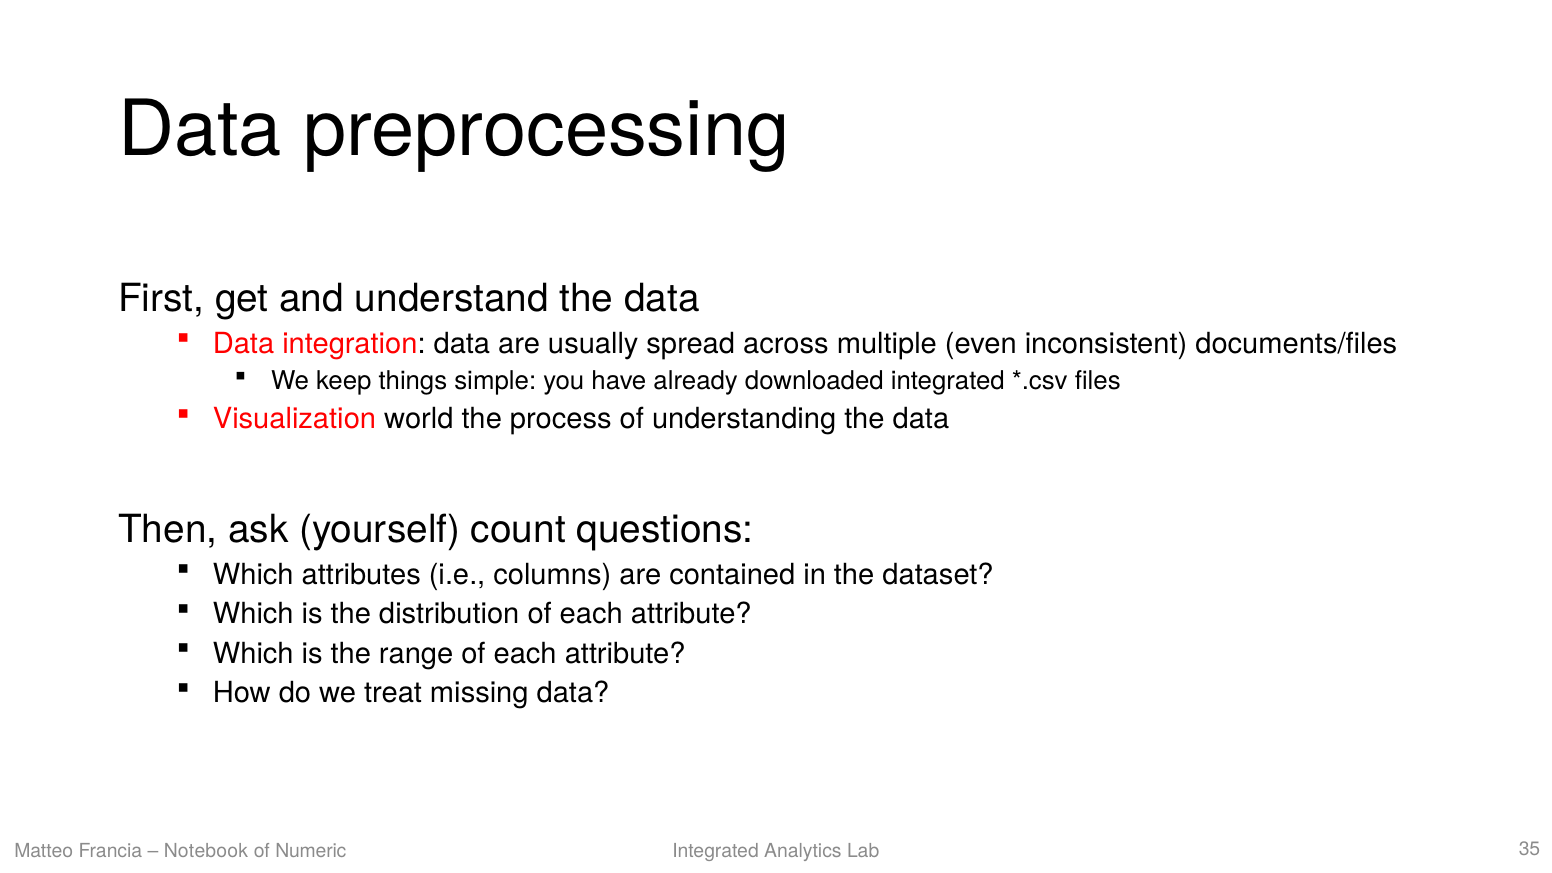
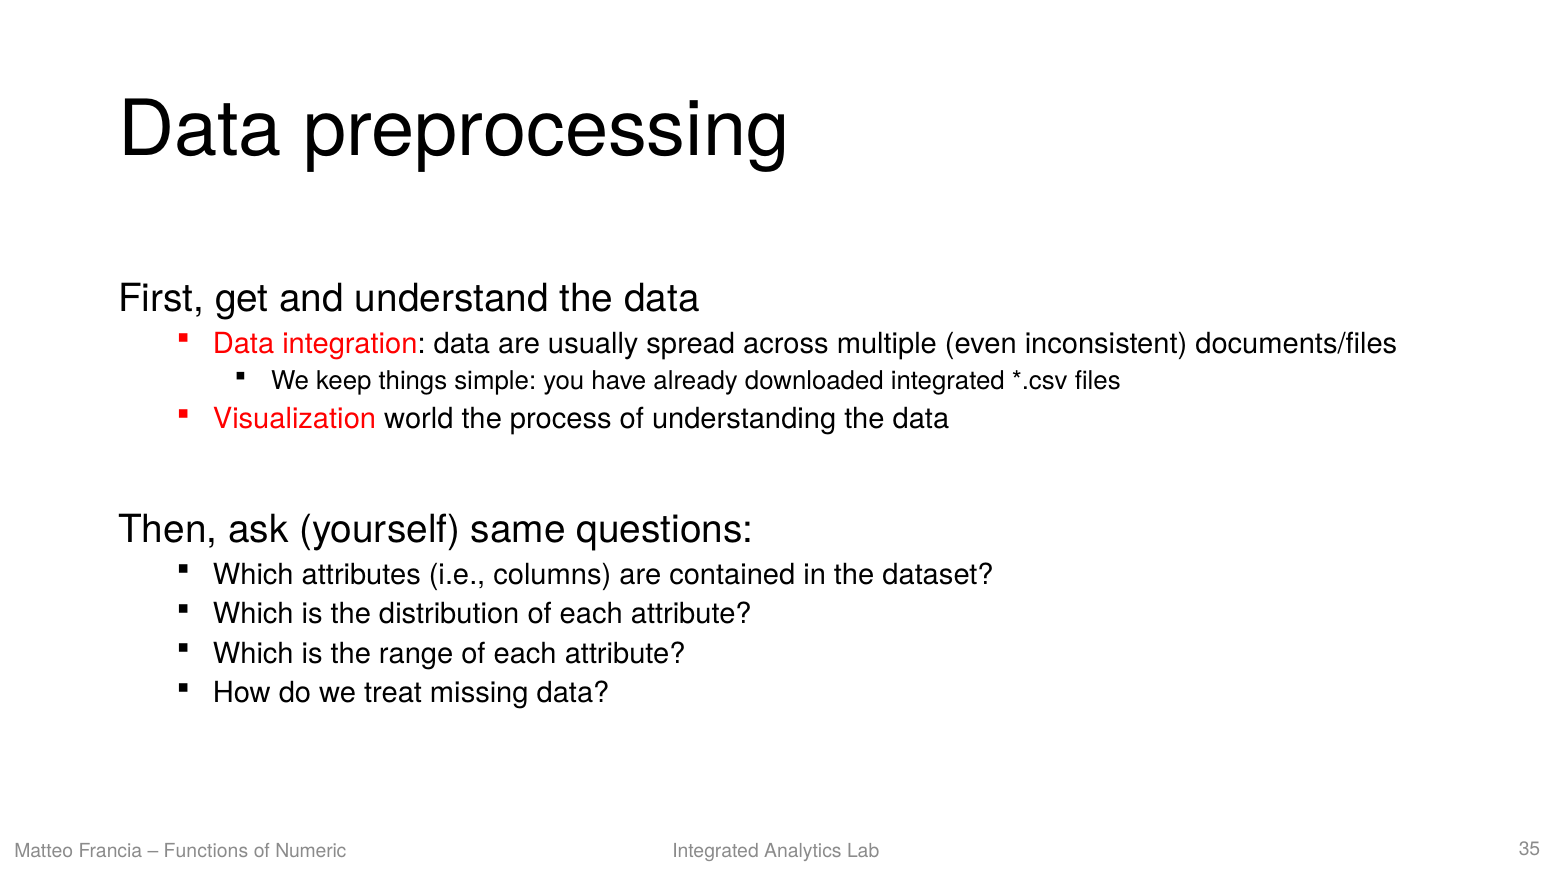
count: count -> same (518, 530)
Notebook: Notebook -> Functions (206, 851)
